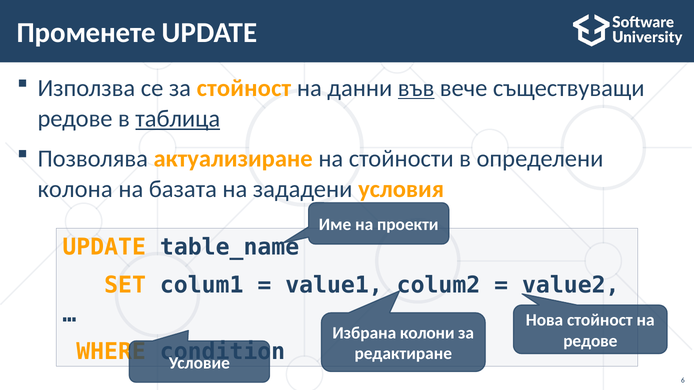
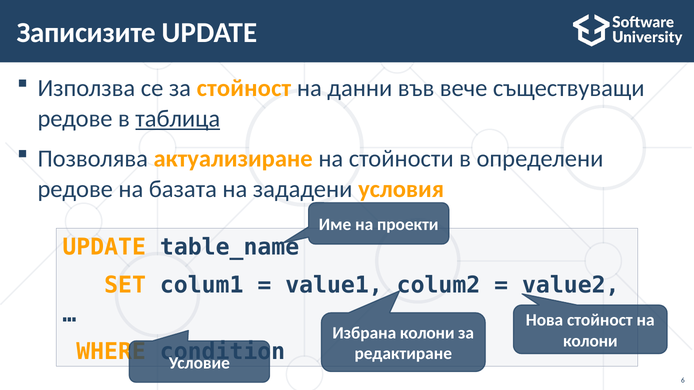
Променете: Променете -> Записизите (86, 33)
във underline: present -> none (416, 88)
колона: колона -> редове (75, 189)
редове: редове -> колони (590, 341)
